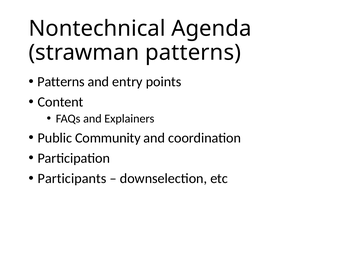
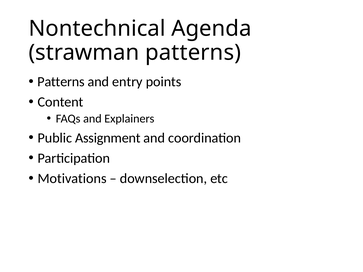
Community: Community -> Assignment (108, 138)
Participants: Participants -> Motivations (72, 179)
